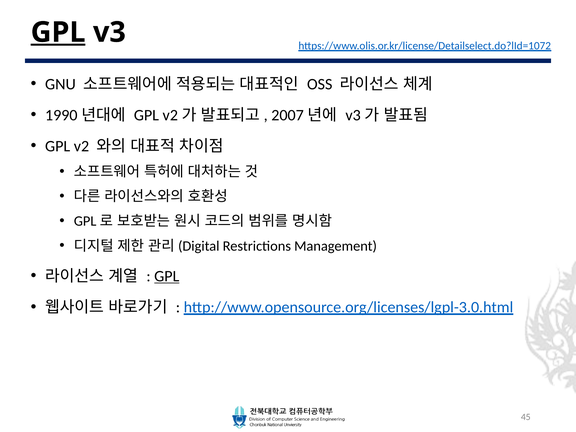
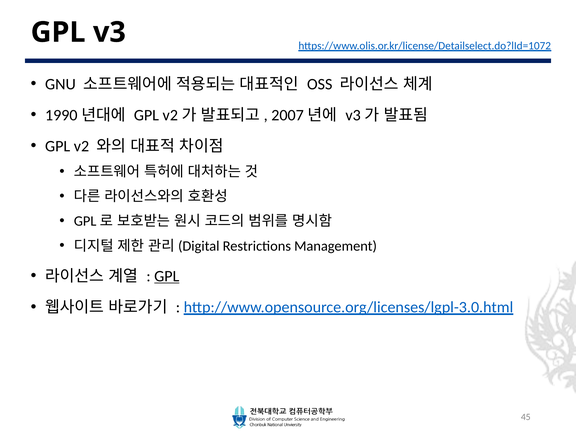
GPL underline: present -> none (58, 32)
